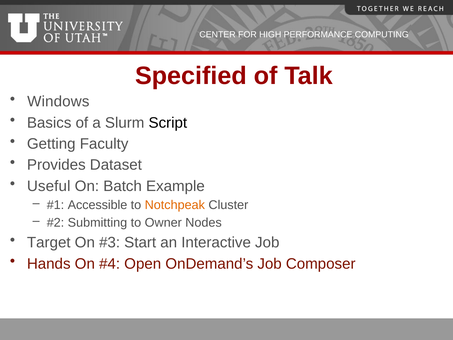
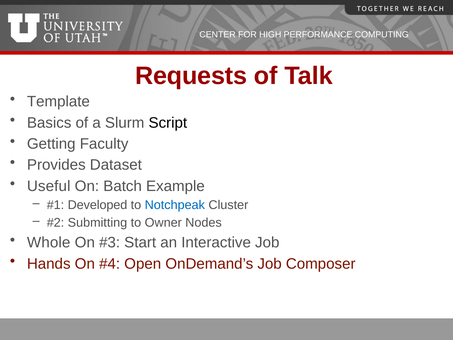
Specified: Specified -> Requests (191, 76)
Windows: Windows -> Template (58, 101)
Accessible: Accessible -> Developed (98, 205)
Notchpeak colour: orange -> blue (175, 205)
Target: Target -> Whole (49, 242)
